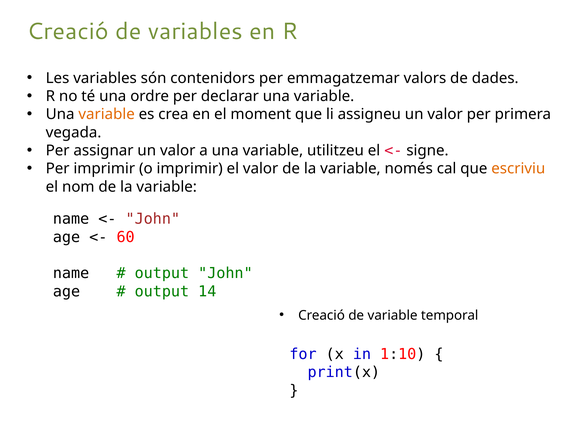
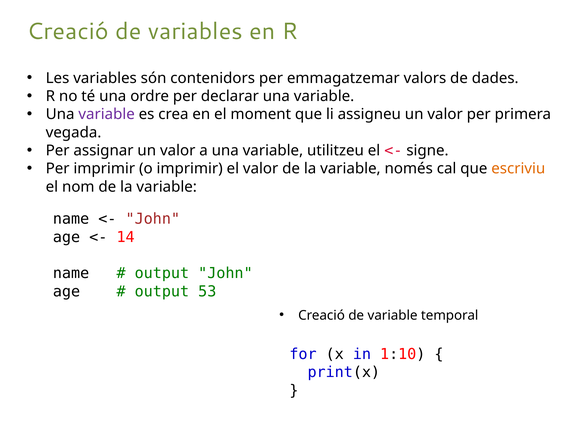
variable colour: orange -> purple (107, 114)
60: 60 -> 14 (126, 237)
14: 14 -> 53 (207, 292)
